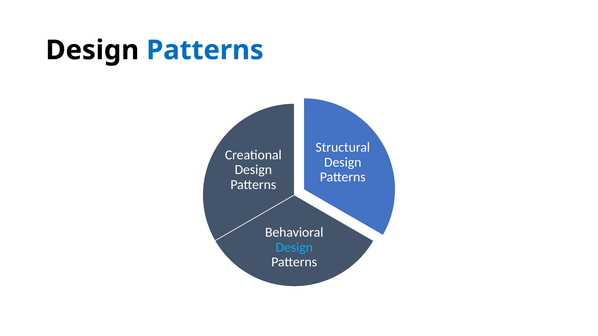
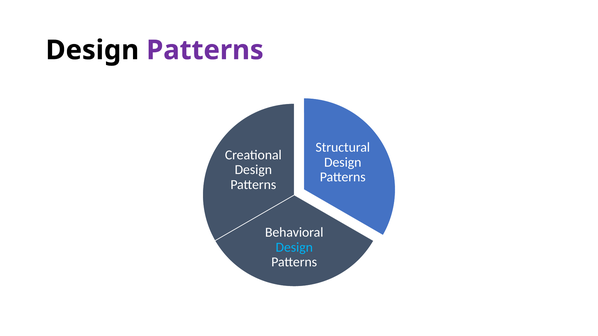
Patterns colour: blue -> purple (205, 50)
